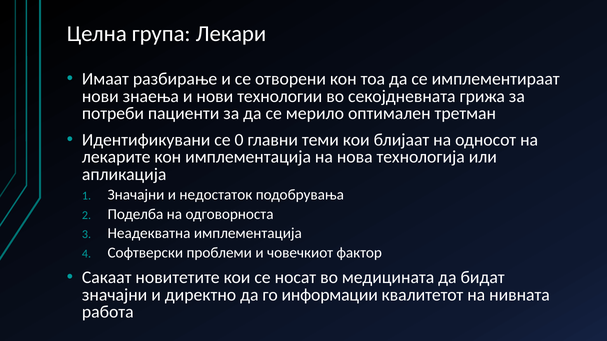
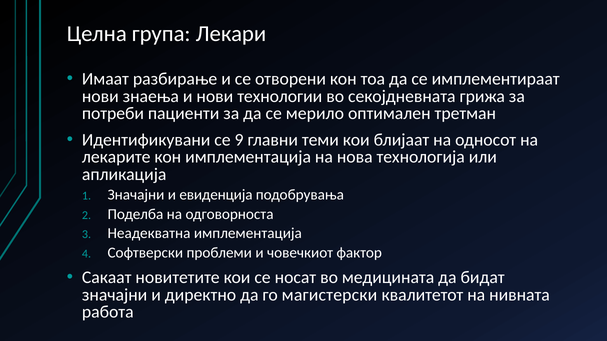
0: 0 -> 9 (239, 140)
недостаток: недостаток -> евиденција (216, 195)
информации: информации -> магистерски (330, 295)
